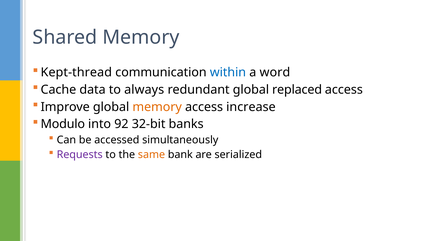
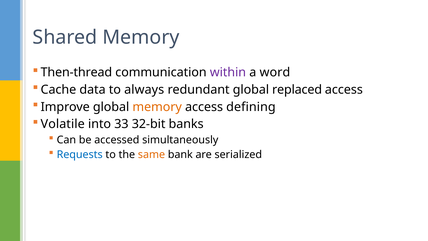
Kept-thread: Kept-thread -> Then-thread (76, 72)
within colour: blue -> purple (228, 72)
increase: increase -> defining (251, 107)
Modulo: Modulo -> Volatile (63, 124)
92: 92 -> 33 (121, 124)
Requests colour: purple -> blue (80, 155)
